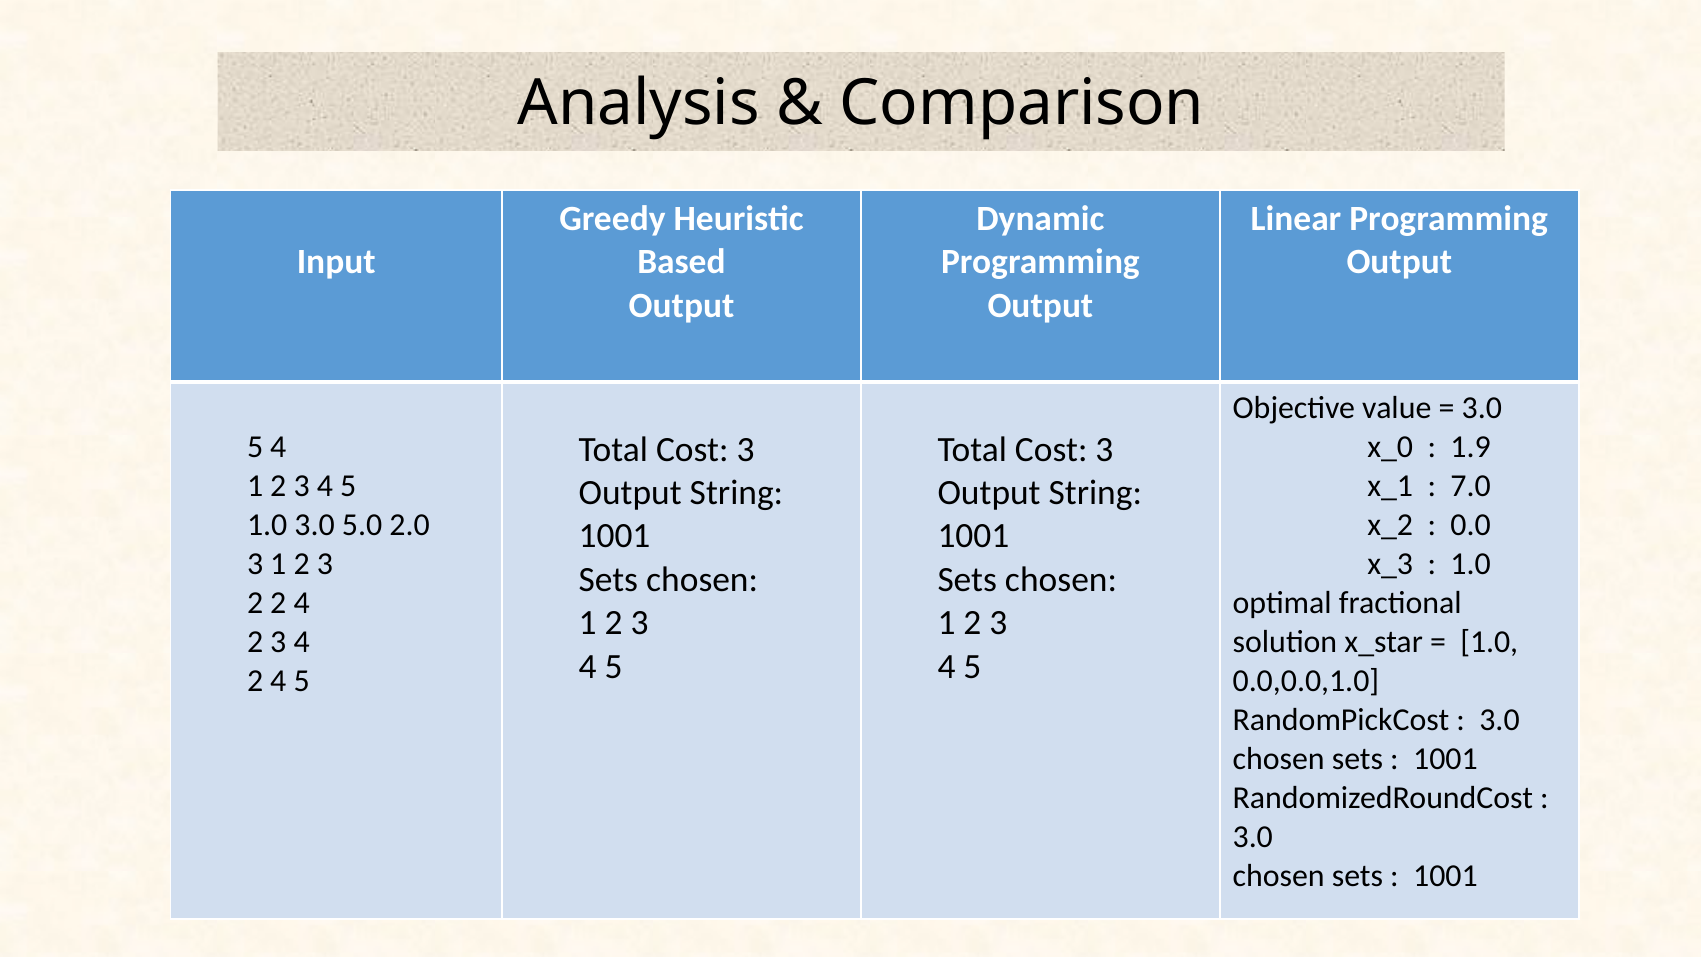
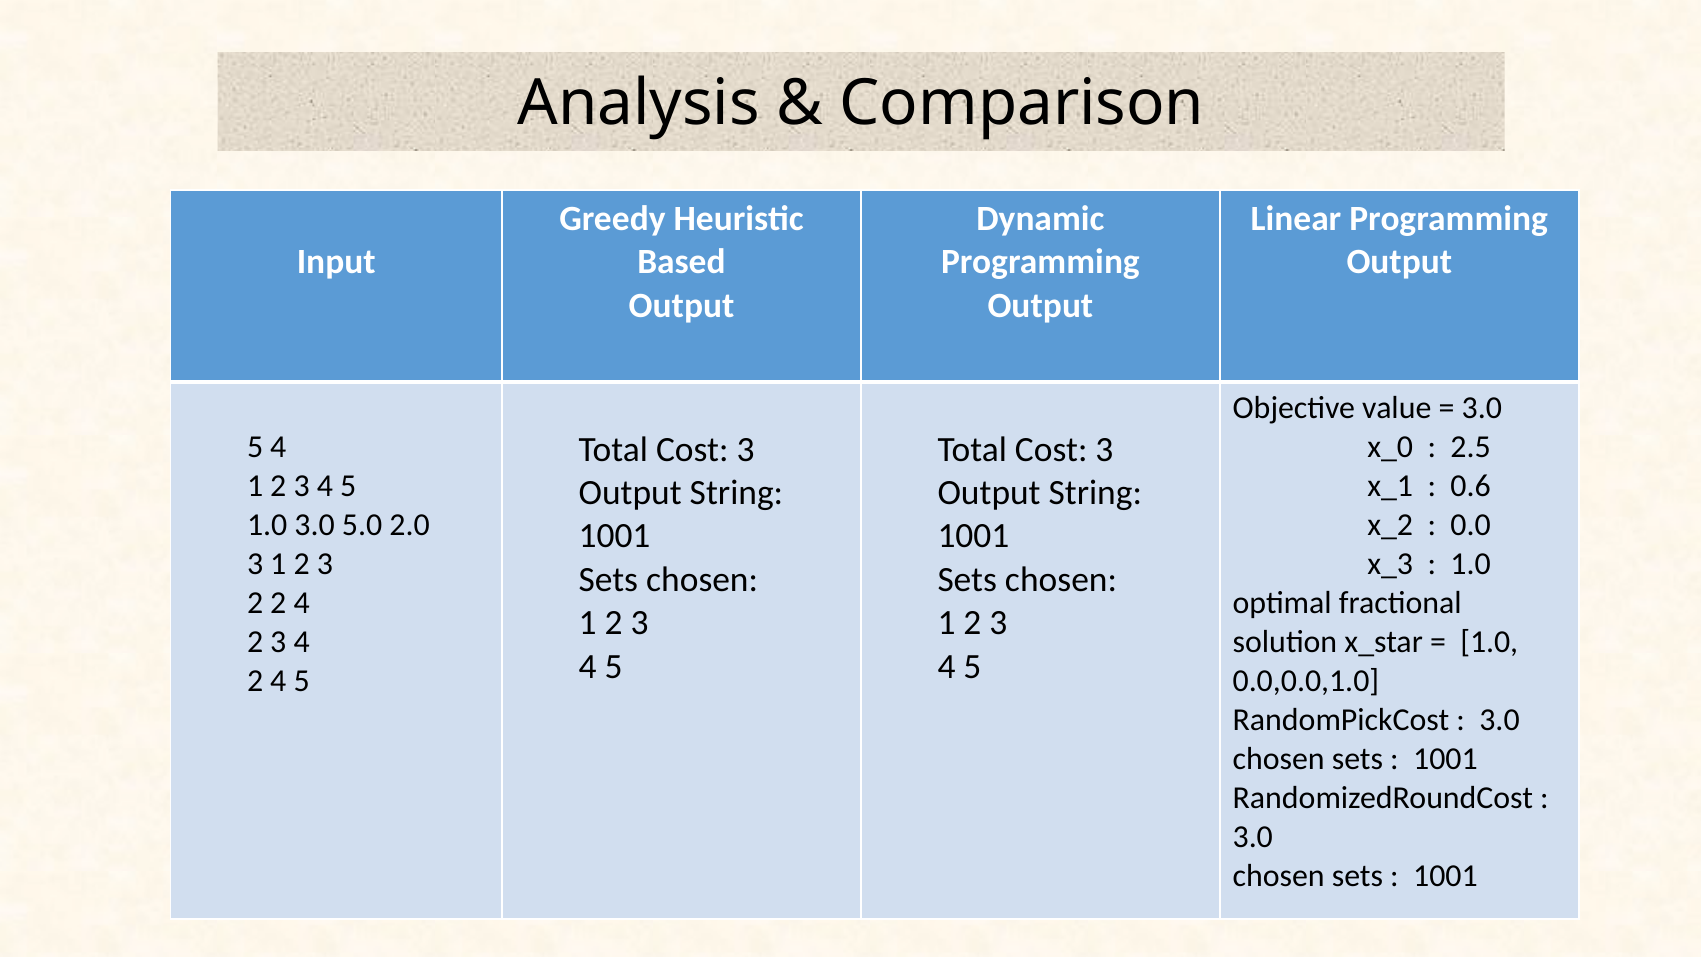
1.9: 1.9 -> 2.5 (1471, 447)
7.0: 7.0 -> 0.6 (1471, 486)
